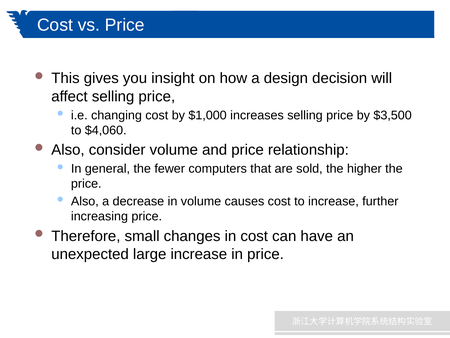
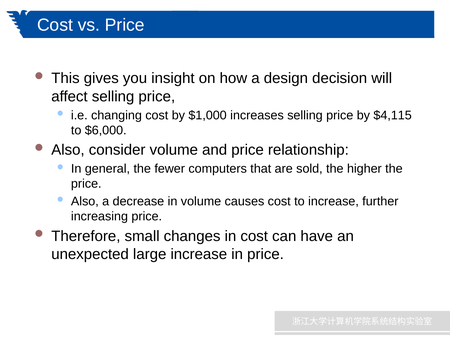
$3,500: $3,500 -> $4,115 (393, 115)
$4,060: $4,060 -> $6,000 (106, 130)
